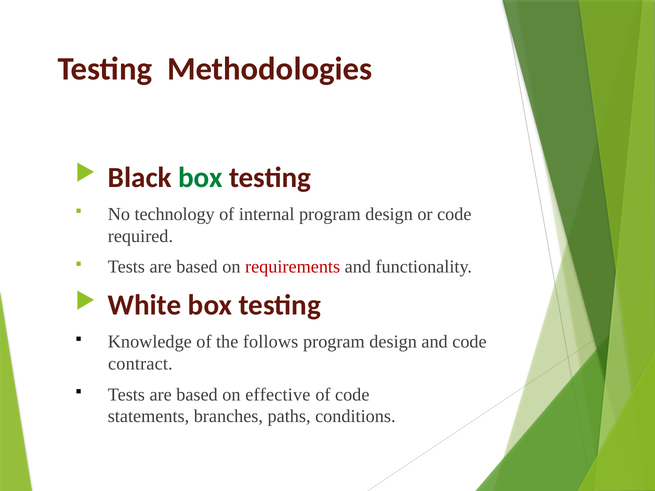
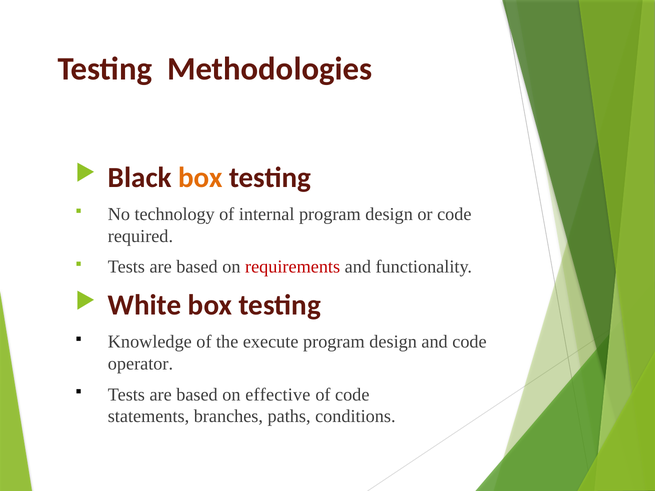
box colour: green -> orange (200, 178)
follows: follows -> execute (271, 342)
contract: contract -> operator (140, 364)
